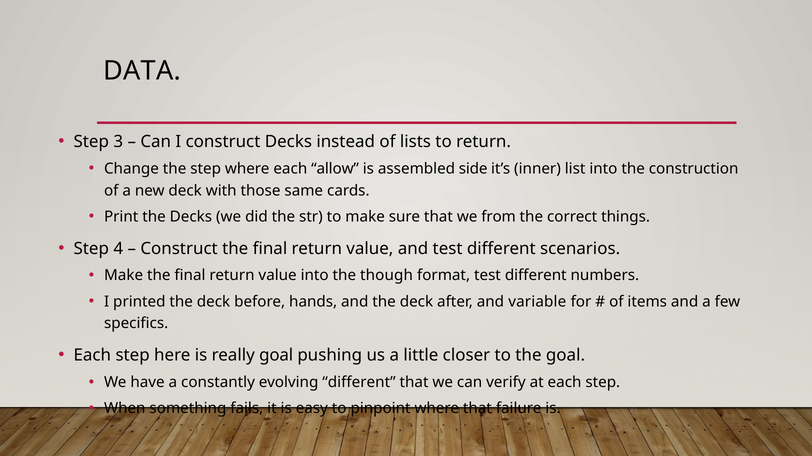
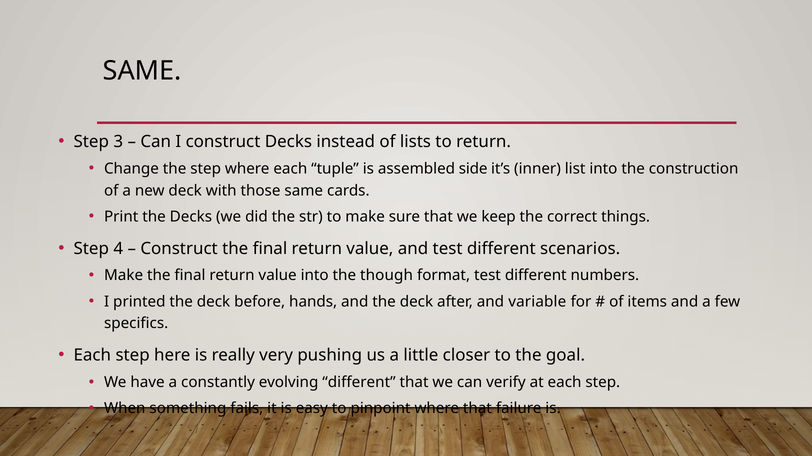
DATA: DATA -> SAME (142, 71)
allow: allow -> tuple (335, 169)
from: from -> keep (499, 217)
really goal: goal -> very (276, 356)
